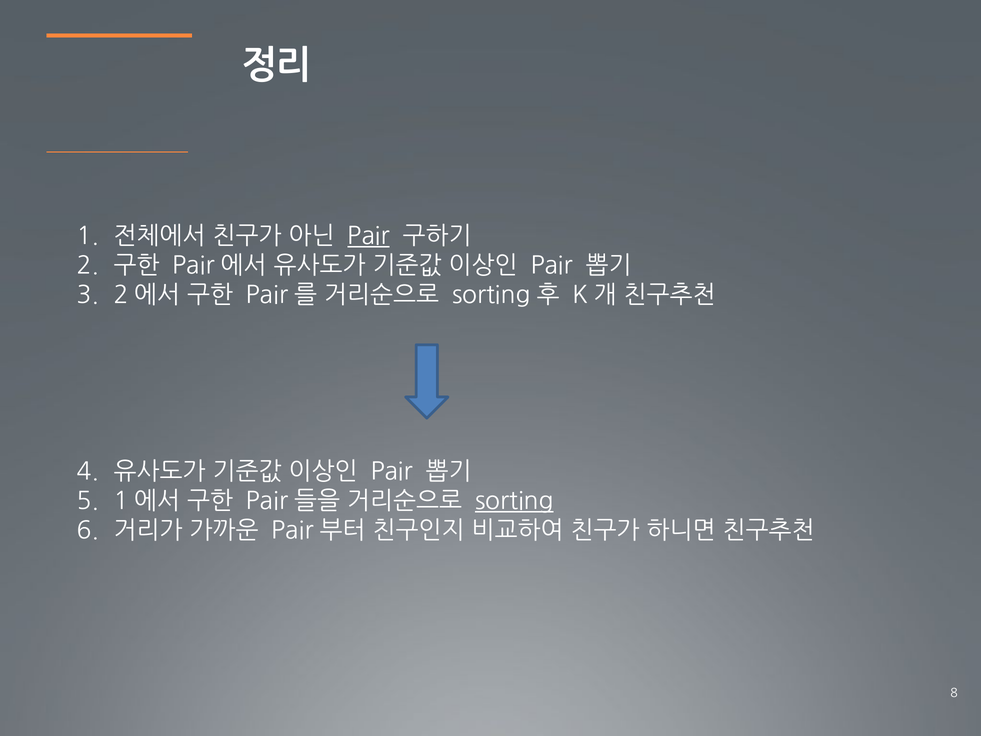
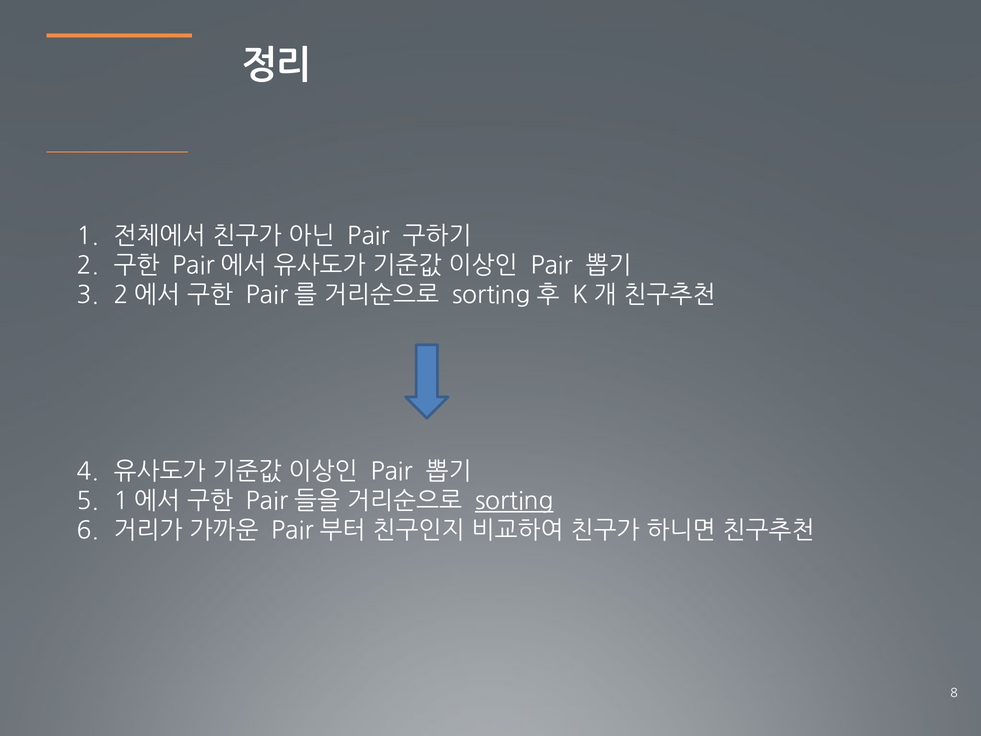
Pair underline: present -> none (369, 236)
